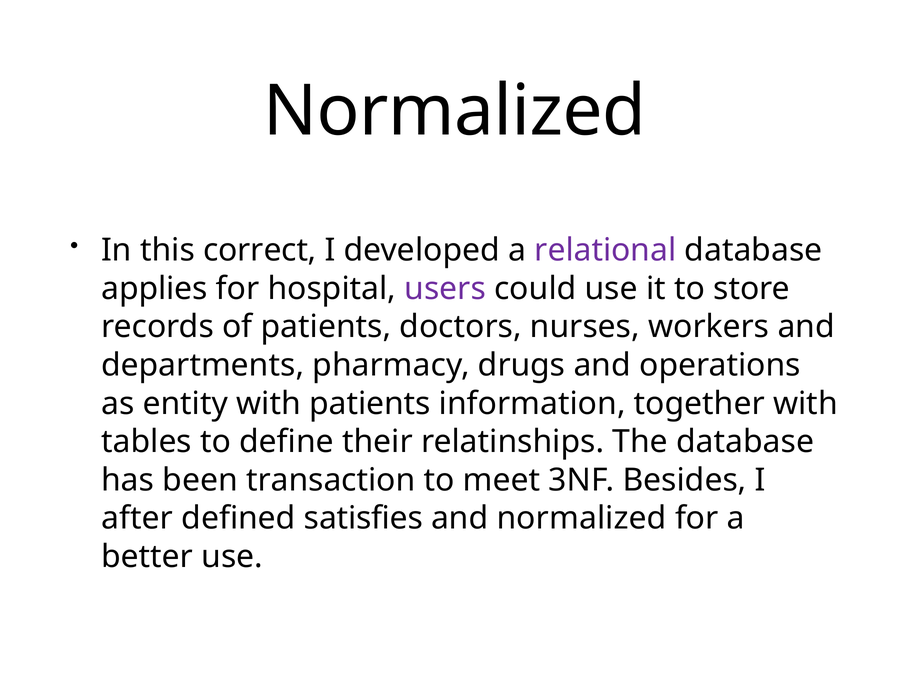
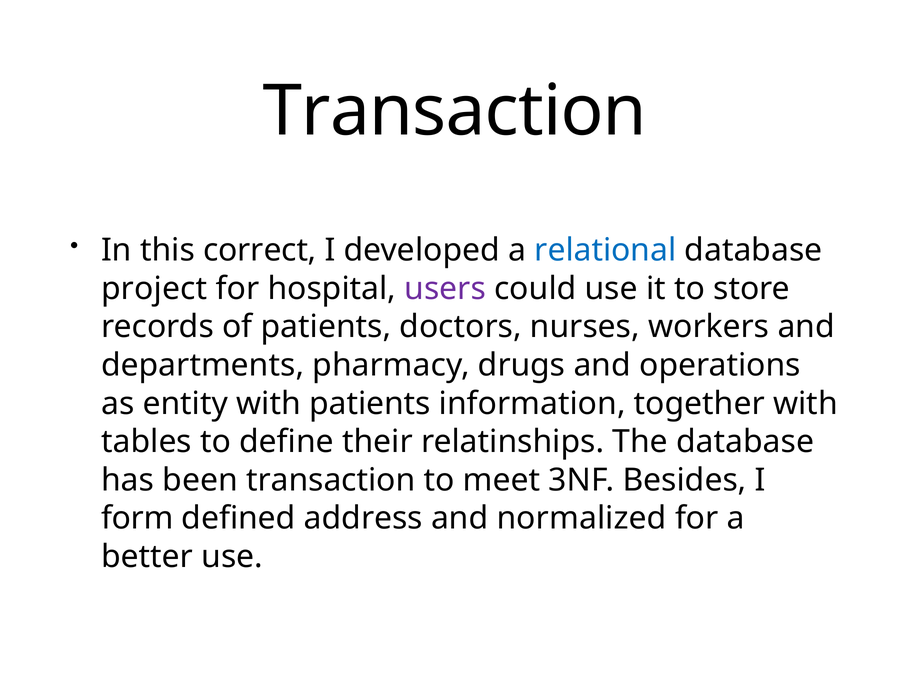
Normalized: Normalized -> Transaction (455, 111)
relational colour: purple -> blue (605, 251)
applies: applies -> project (154, 289)
after: after -> form (137, 519)
satisfies: satisfies -> address (363, 519)
